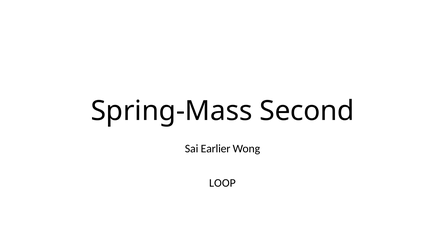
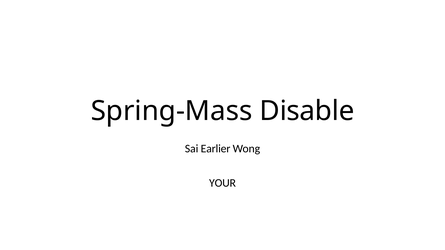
Second: Second -> Disable (307, 111)
LOOP: LOOP -> YOUR (223, 183)
